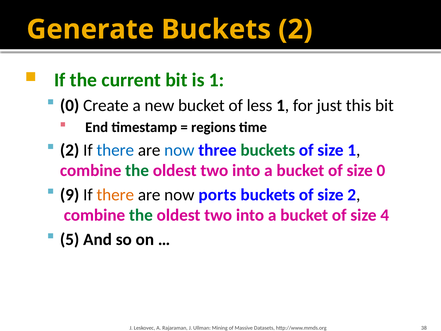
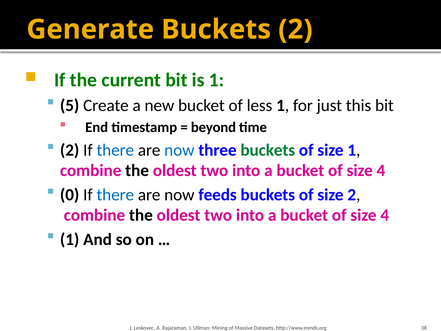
0: 0 -> 5 (70, 105)
regions: regions -> beyond (213, 127)
the colour: green -> black (137, 171)
0: 0 -> 4 (381, 171)
9: 9 -> 0 (70, 195)
there colour: orange -> blue (115, 195)
ports: ports -> feeds (218, 195)
the colour: green -> black (141, 215)
5: 5 -> 1 (70, 239)
